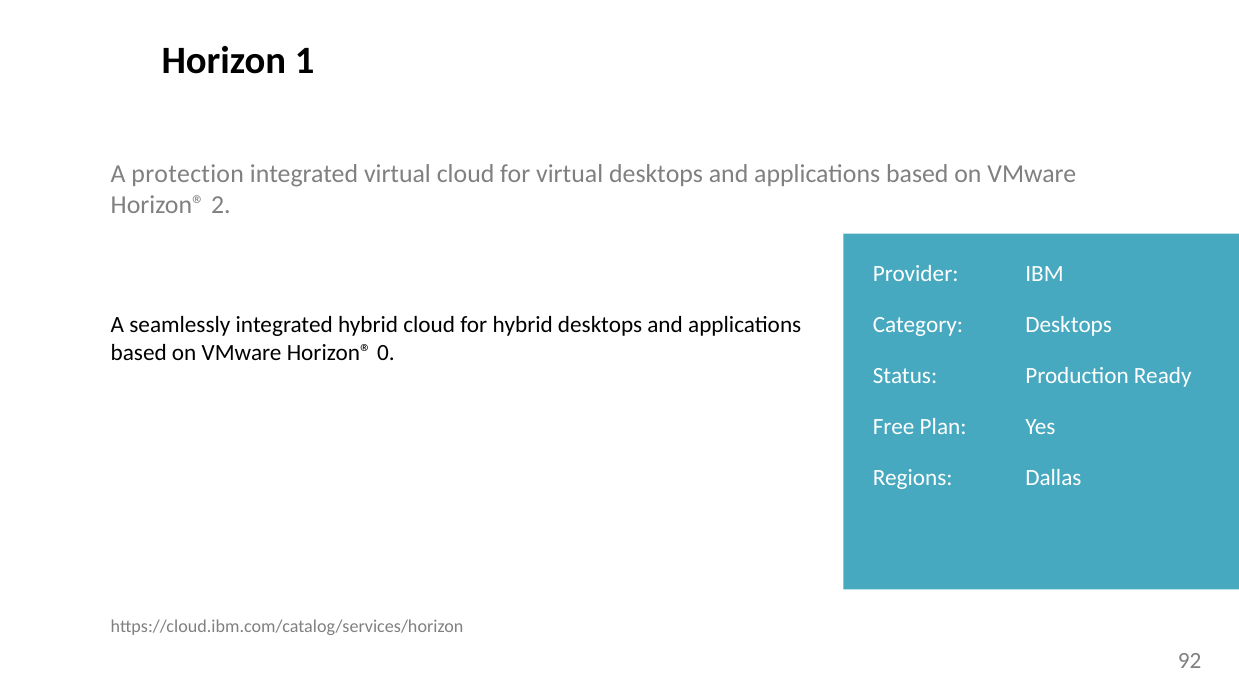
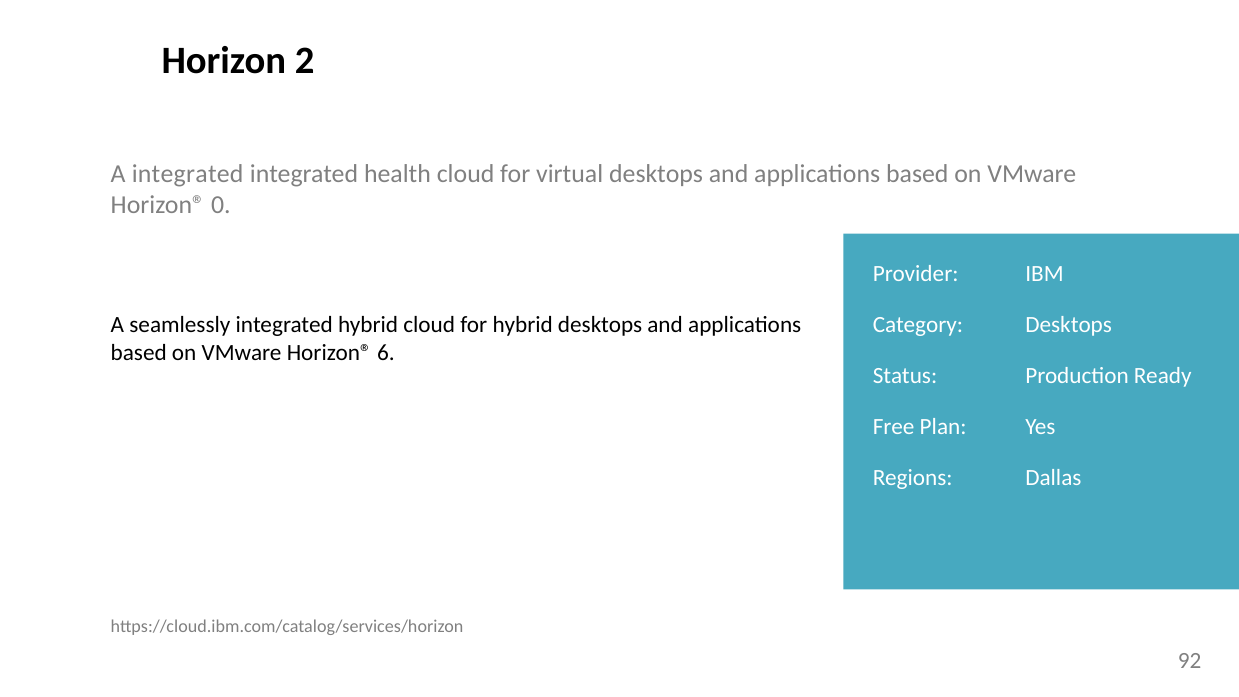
1: 1 -> 2 (305, 61)
A protection: protection -> integrated (188, 174)
integrated virtual: virtual -> health (397, 174)
2: 2 -> 0 (221, 205)
0: 0 -> 6 (386, 353)
